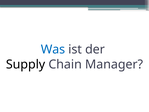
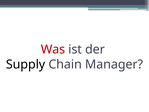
Was colour: blue -> red (53, 49)
